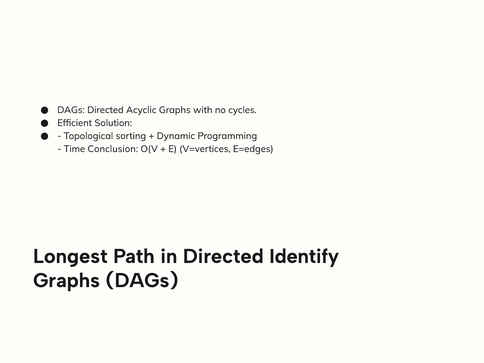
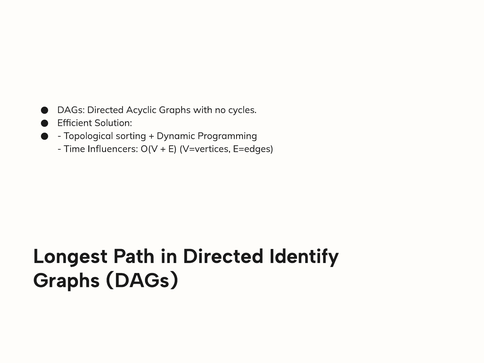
Conclusion: Conclusion -> Influencers (113, 149)
